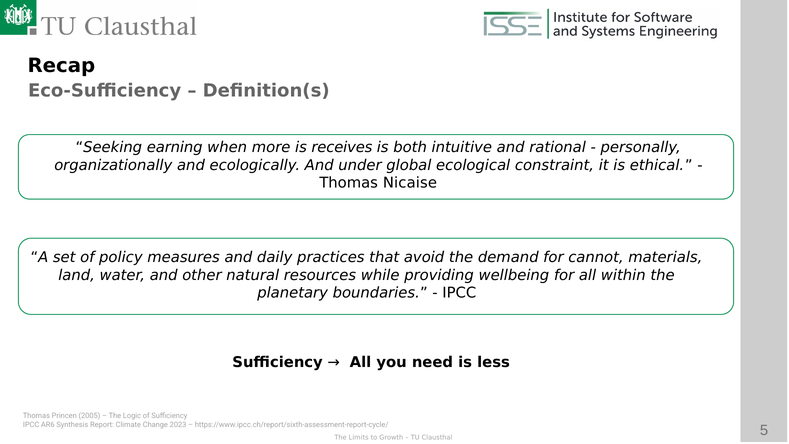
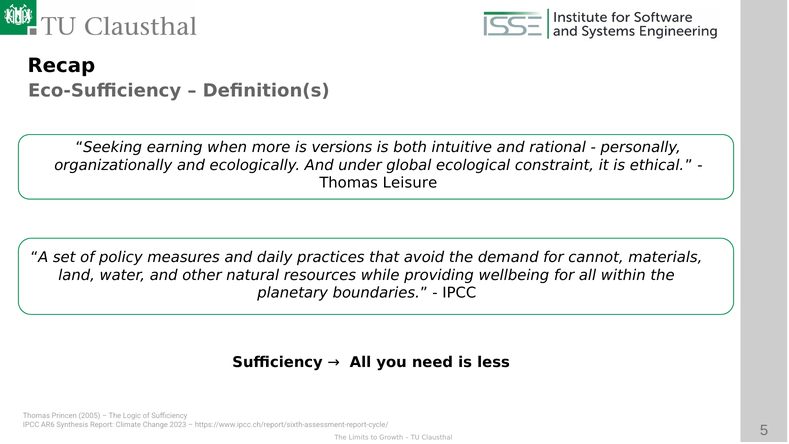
receives: receives -> versions (342, 147)
Nicaise: Nicaise -> Leisure (410, 183)
